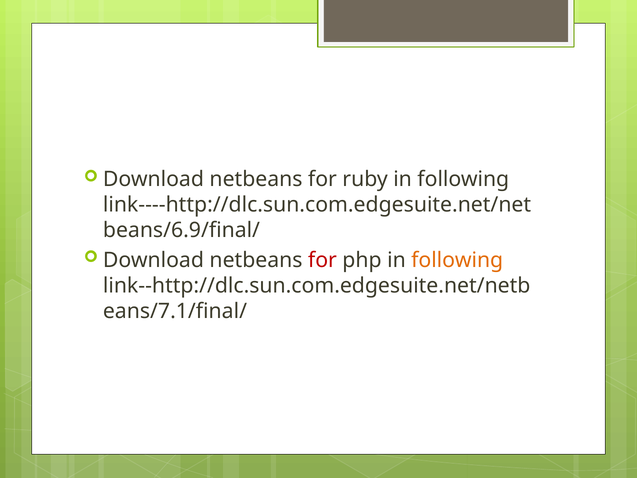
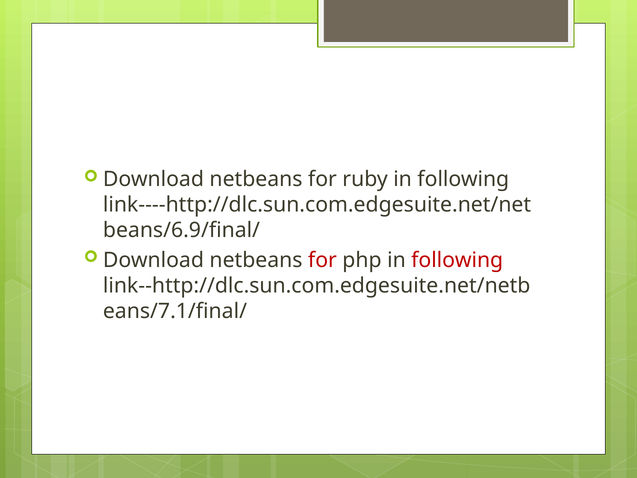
following colour: orange -> red (457, 260)
